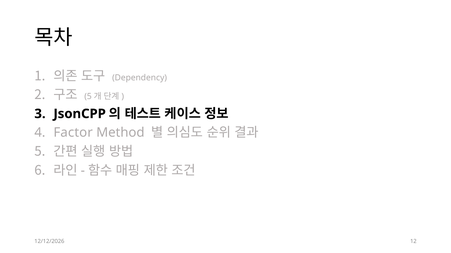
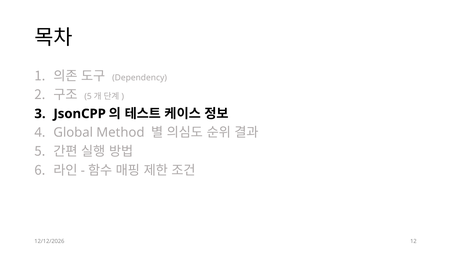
Factor: Factor -> Global (73, 133)
